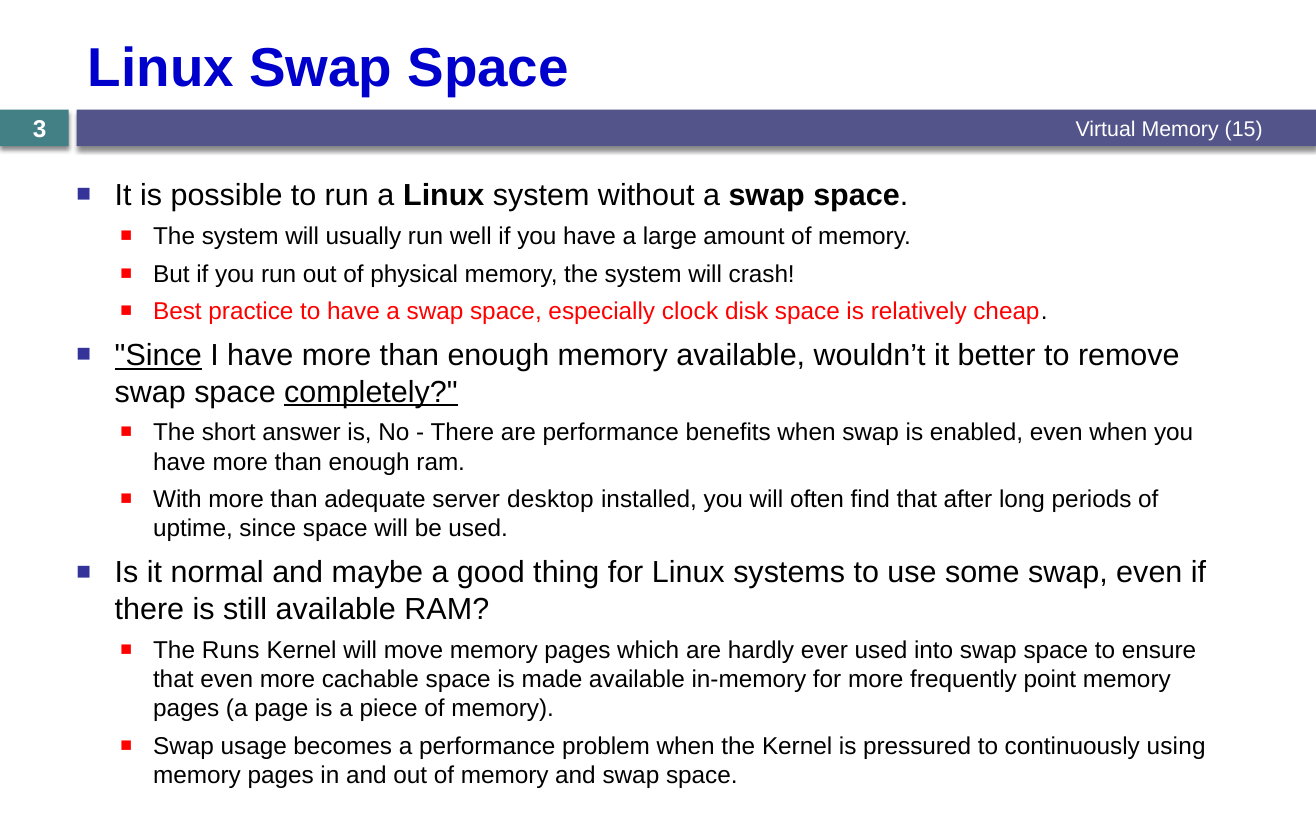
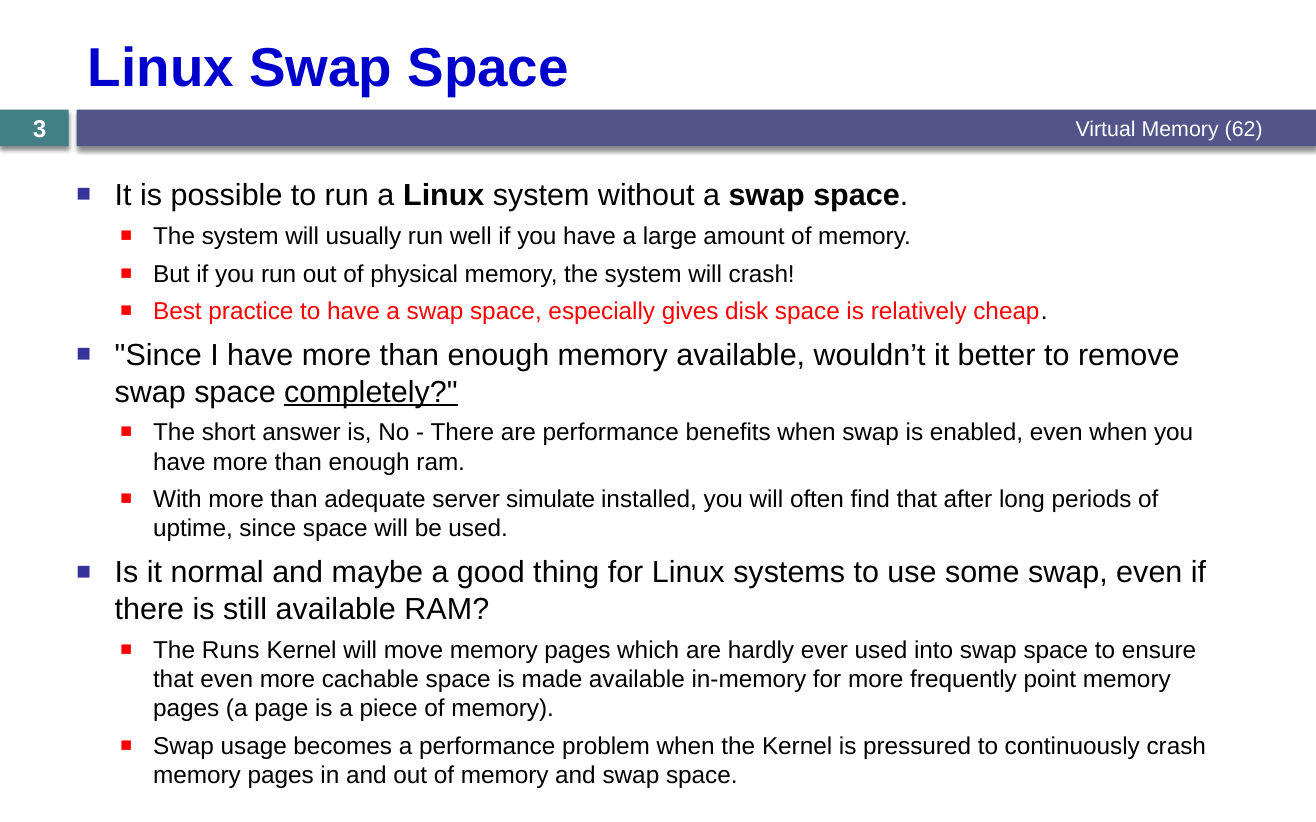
15: 15 -> 62 (1244, 130)
clock: clock -> gives (690, 312)
Since underline: present -> none (158, 356)
desktop: desktop -> simulate (551, 500)
continuously using: using -> crash (1176, 747)
